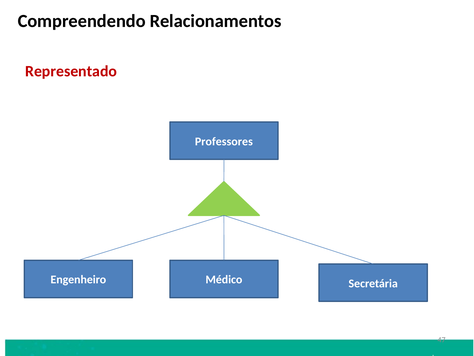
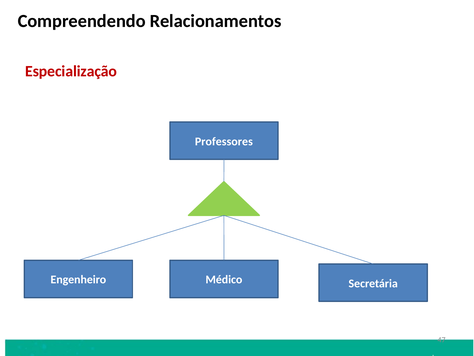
Representado: Representado -> Especialização (71, 71)
